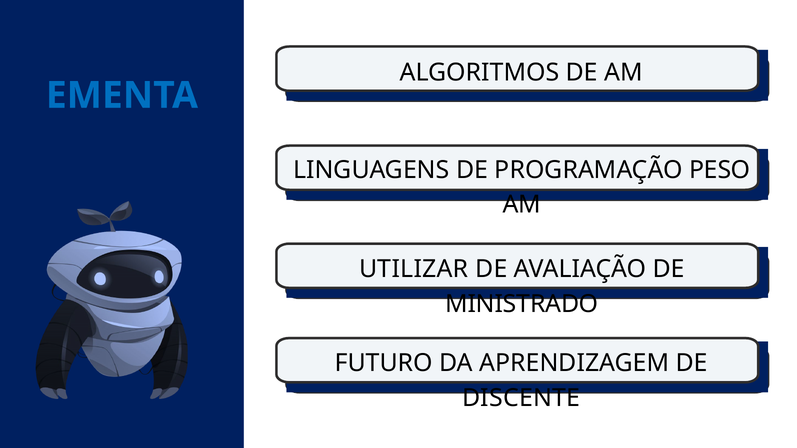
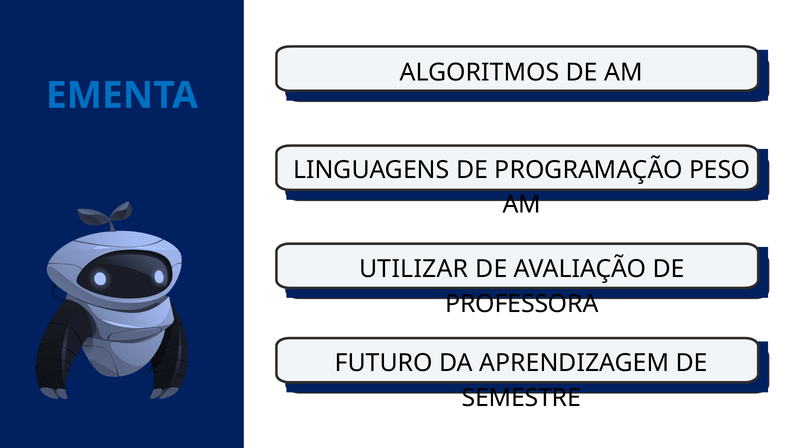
MINISTRADO: MINISTRADO -> PROFESSORA (522, 304)
DISCENTE: DISCENTE -> SEMESTRE (521, 398)
